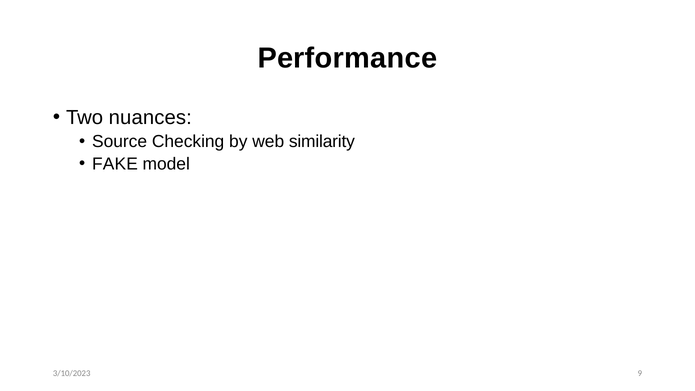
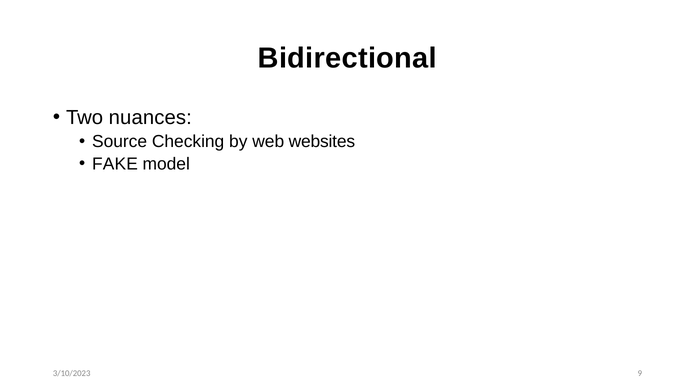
Performance: Performance -> Bidirectional (347, 58)
similarity: similarity -> websites (322, 141)
